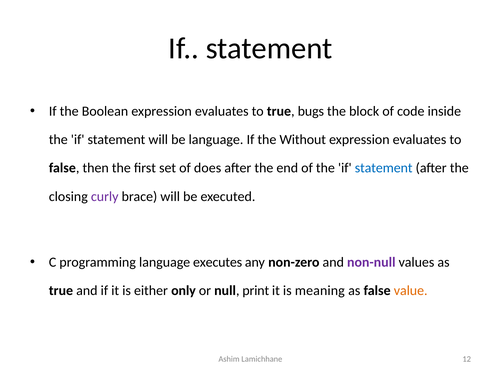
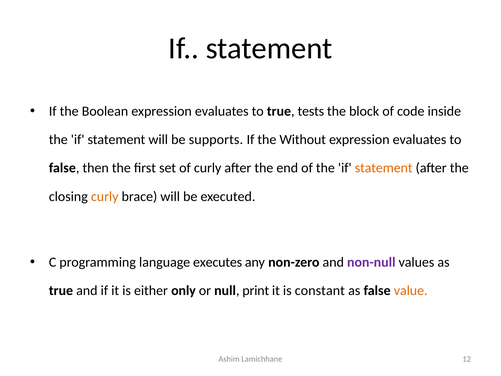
bugs: bugs -> tests (311, 111)
be language: language -> supports (216, 140)
of does: does -> curly (208, 168)
statement colour: blue -> orange (384, 168)
curly colour: purple -> orange (105, 196)
meaning: meaning -> constant (320, 290)
